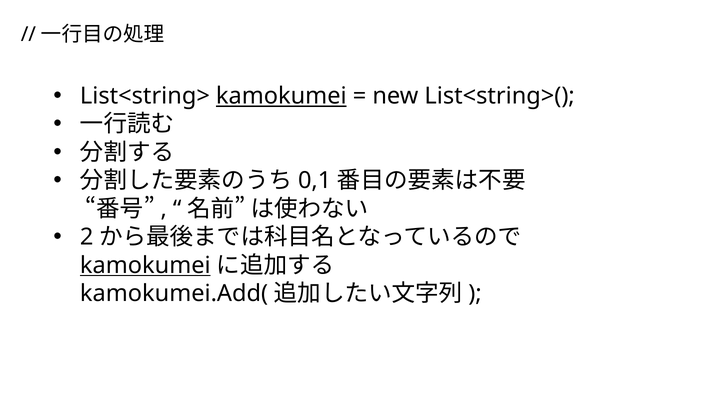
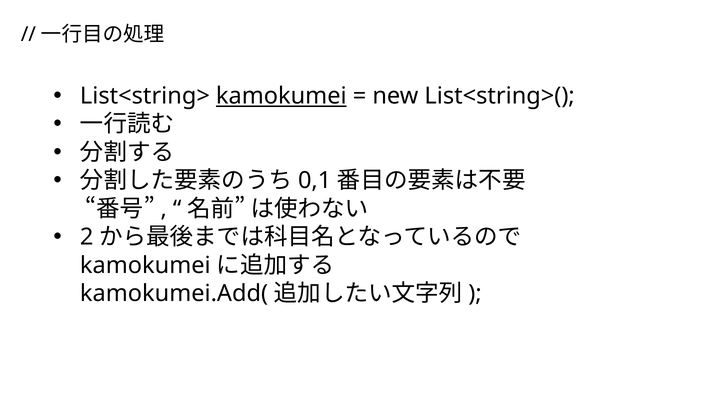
kamokumei underline: present -> none (145, 266)
